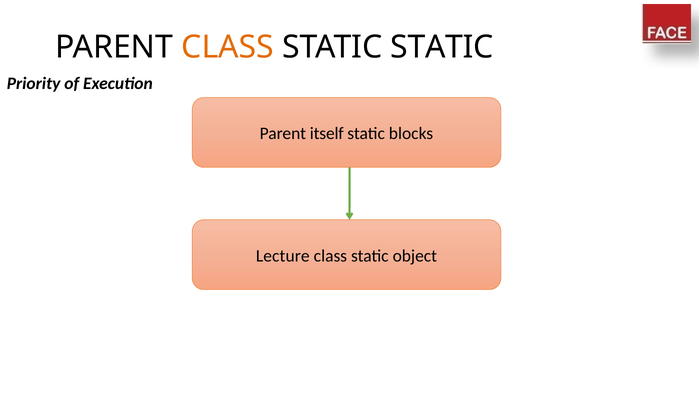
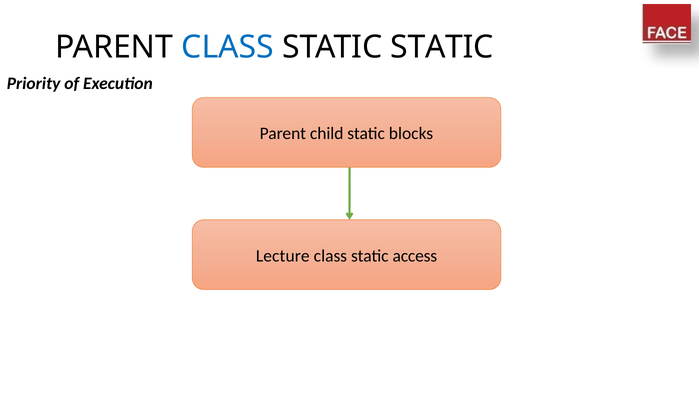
CLASS colour: orange -> blue (228, 47)
itself: itself -> child (327, 134)
object: object -> access (415, 256)
